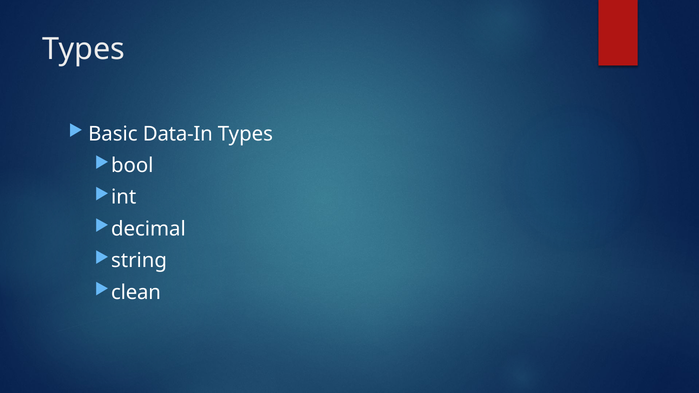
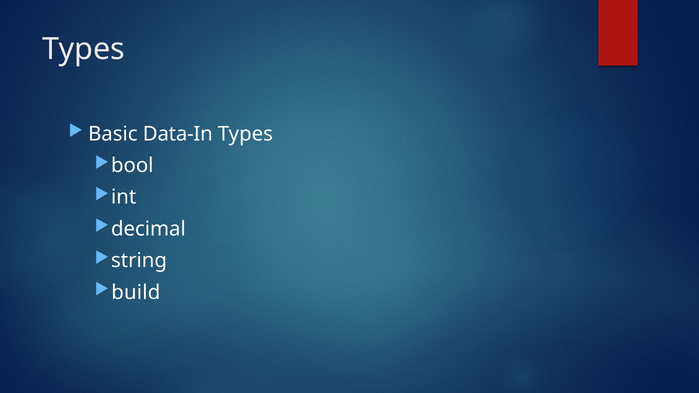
clean: clean -> build (136, 292)
